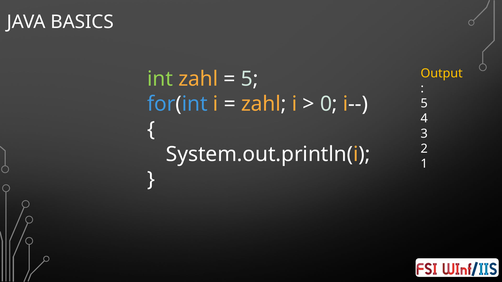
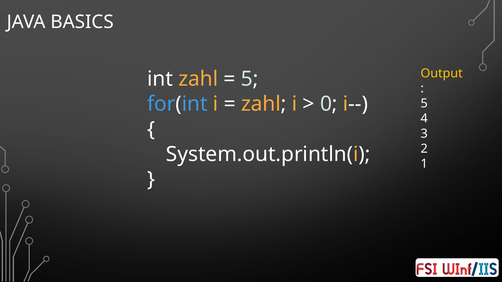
int colour: light green -> white (160, 79)
